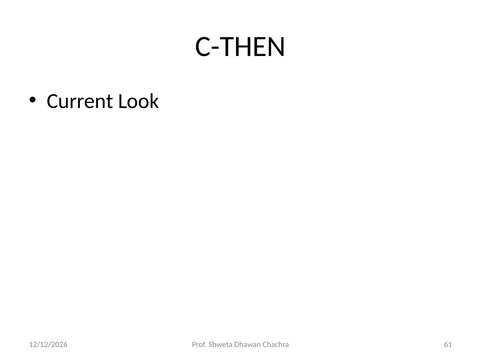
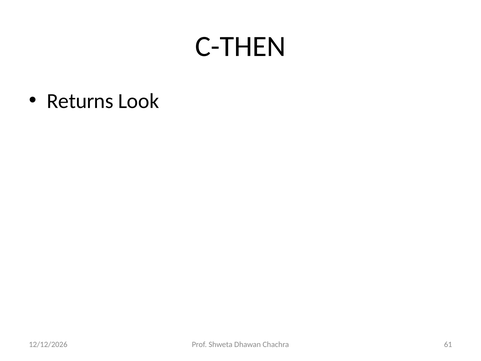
Current: Current -> Returns (80, 101)
